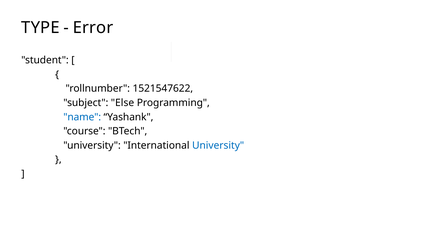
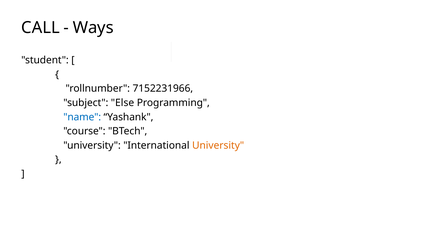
TYPE: TYPE -> CALL (41, 28)
Error: Error -> Ways (93, 28)
1521547622: 1521547622 -> 7152231966 (163, 89)
University colour: blue -> orange (218, 145)
